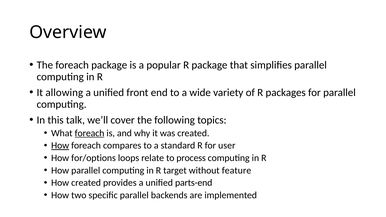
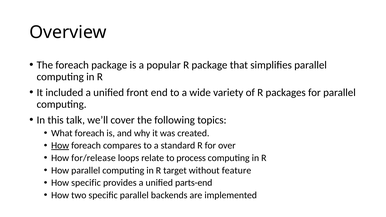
allowing: allowing -> included (64, 93)
foreach underline: present -> none (90, 133)
user: user -> over (227, 146)
for/options: for/options -> for/release (93, 158)
How created: created -> specific (86, 183)
